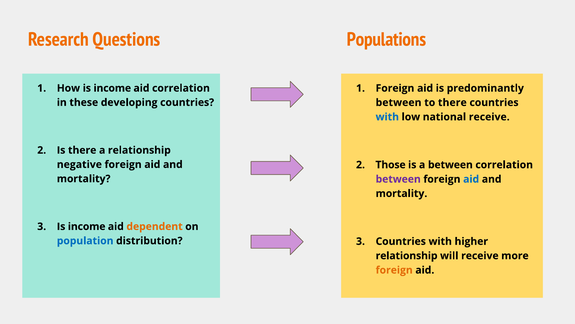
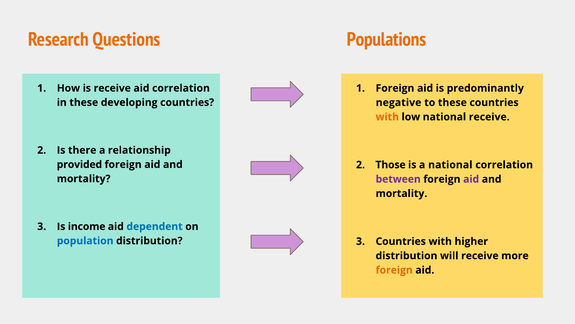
How is income: income -> receive (112, 88)
between: between -> negative (399, 102)
to there: there -> these (452, 102)
with colour: blue -> orange (387, 117)
negative: negative -> provided (79, 164)
a between: between -> national (450, 165)
aid colour: blue -> purple (471, 179)
dependent colour: orange -> blue (155, 226)
relationship: relationship -> distribution (407, 255)
